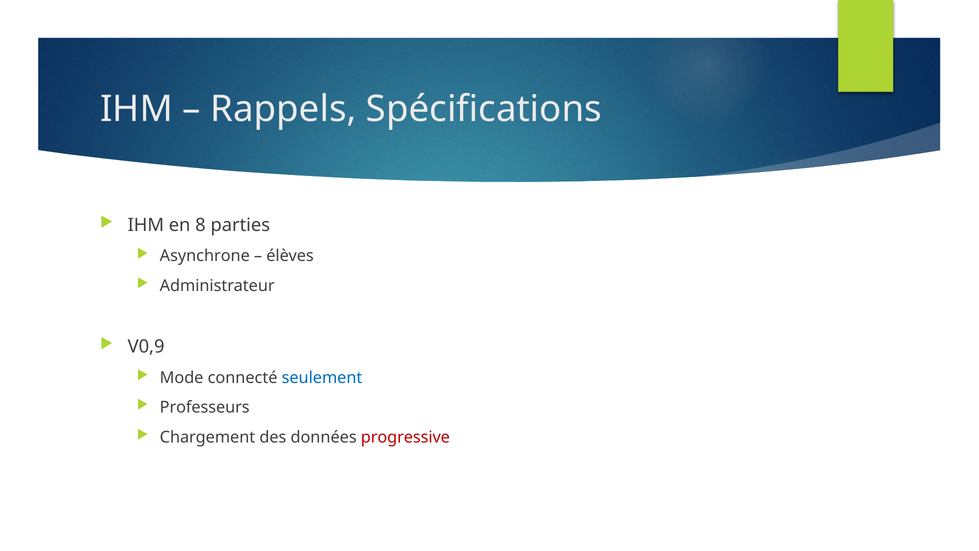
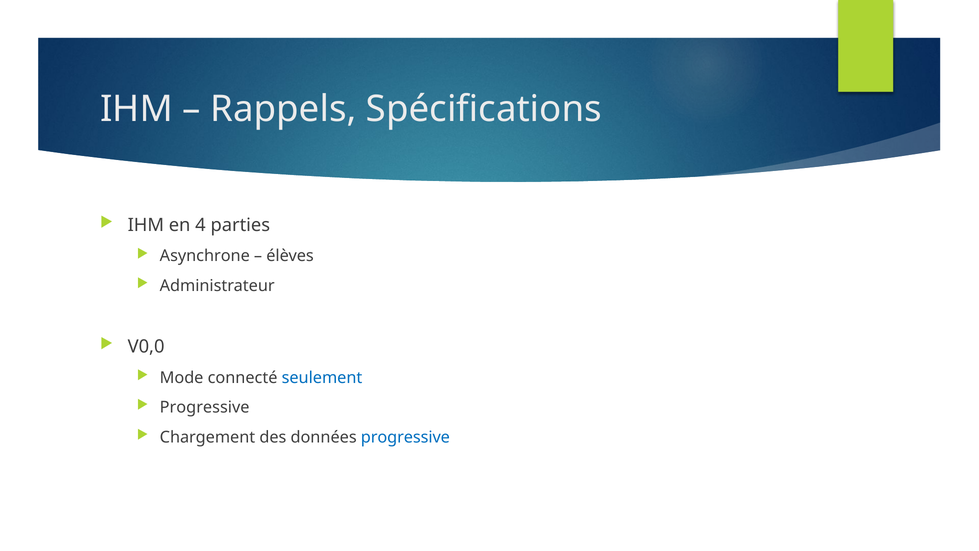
8: 8 -> 4 (200, 225)
V0,9: V0,9 -> V0,0 (146, 347)
Professeurs: Professeurs -> Progressive (205, 407)
progressive colour: red -> blue (405, 437)
